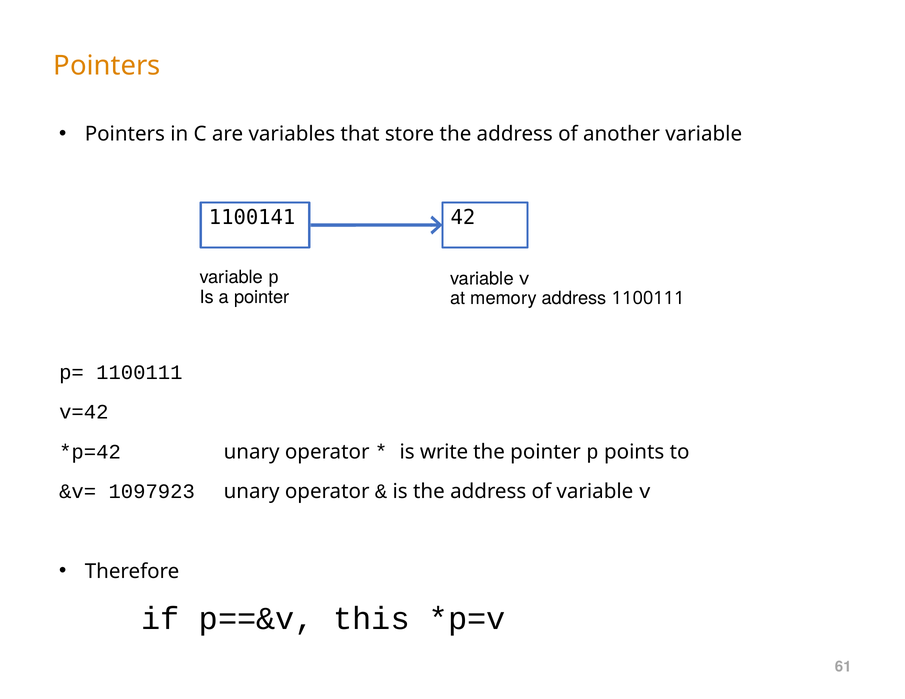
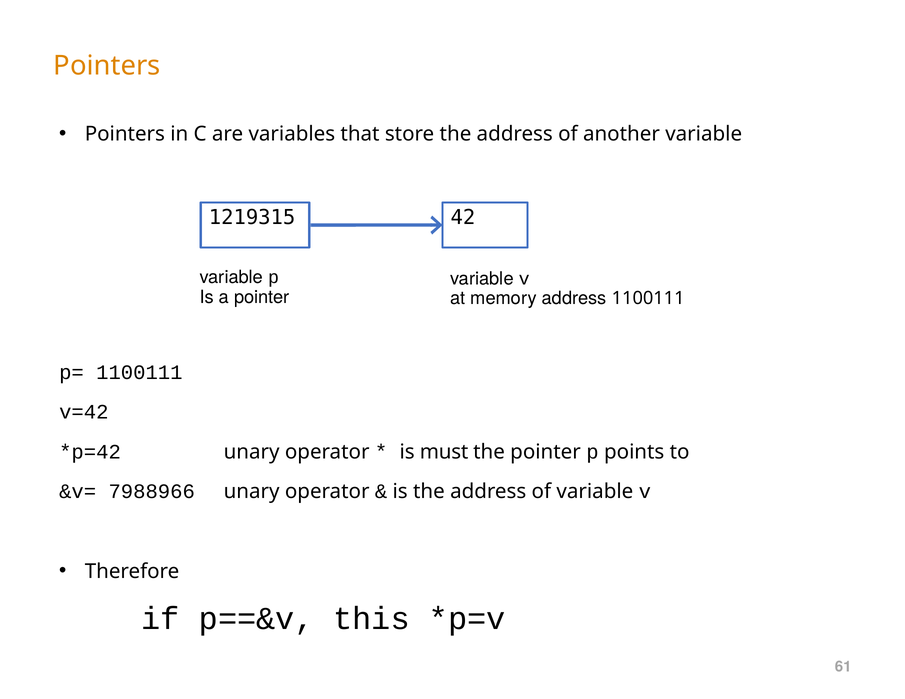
1100141: 1100141 -> 1219315 (252, 218)
write: write -> must (444, 452)
1097923: 1097923 -> 7988966 (152, 492)
